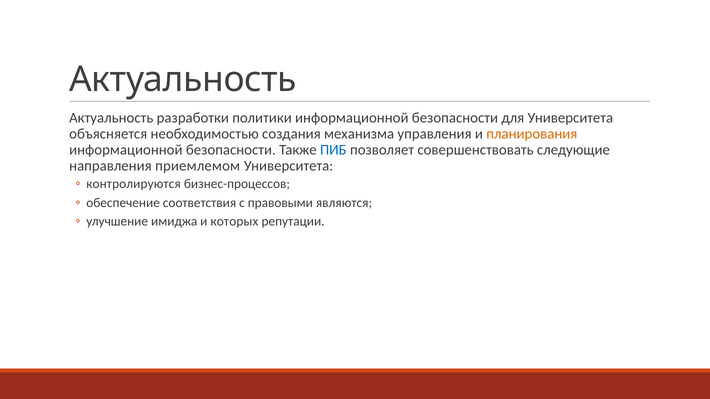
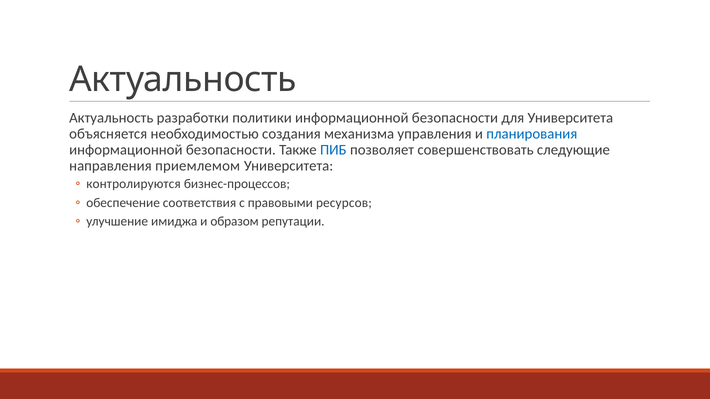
планирования colour: orange -> blue (532, 134)
являются: являются -> ресурсов (344, 203)
которых: которых -> образом (235, 222)
